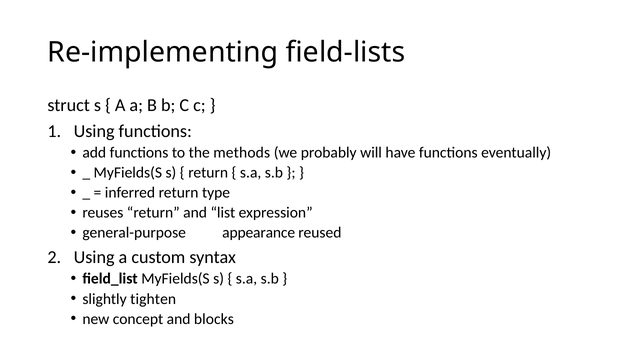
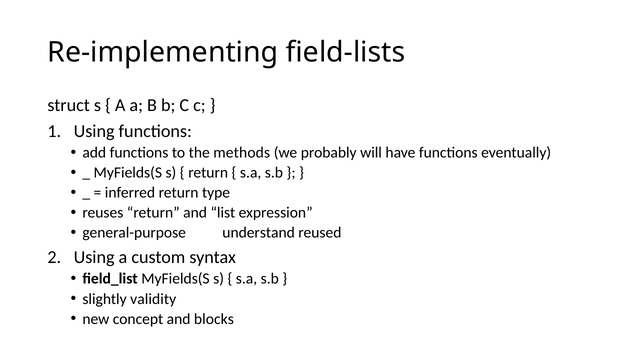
appearance: appearance -> understand (259, 233)
tighten: tighten -> validity (153, 299)
